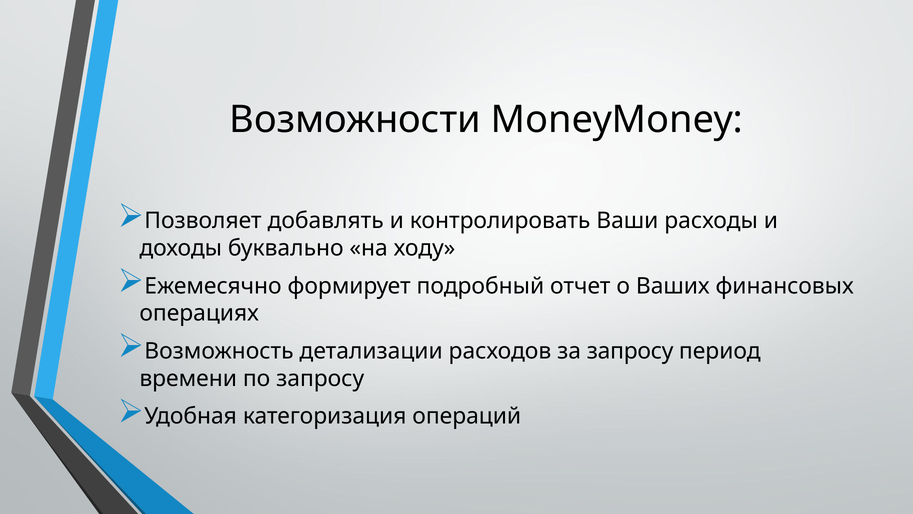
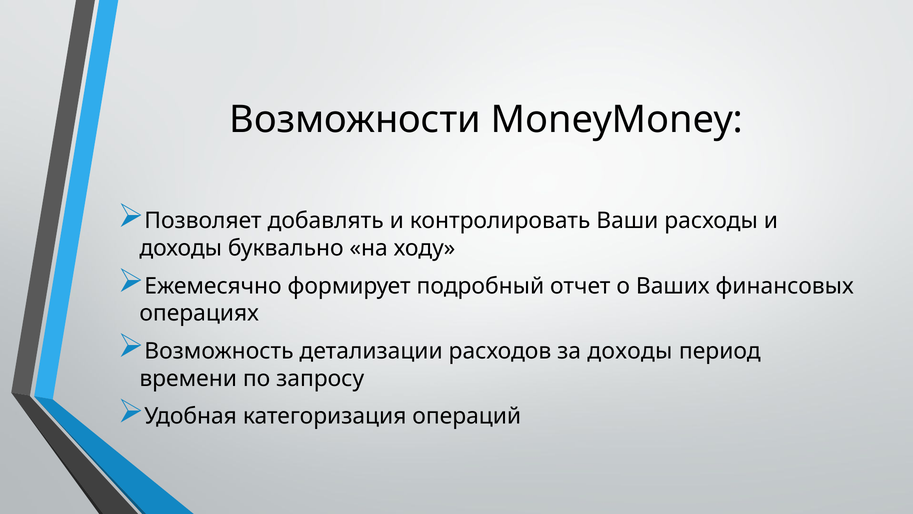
за запросу: запросу -> доходы (630, 351)
